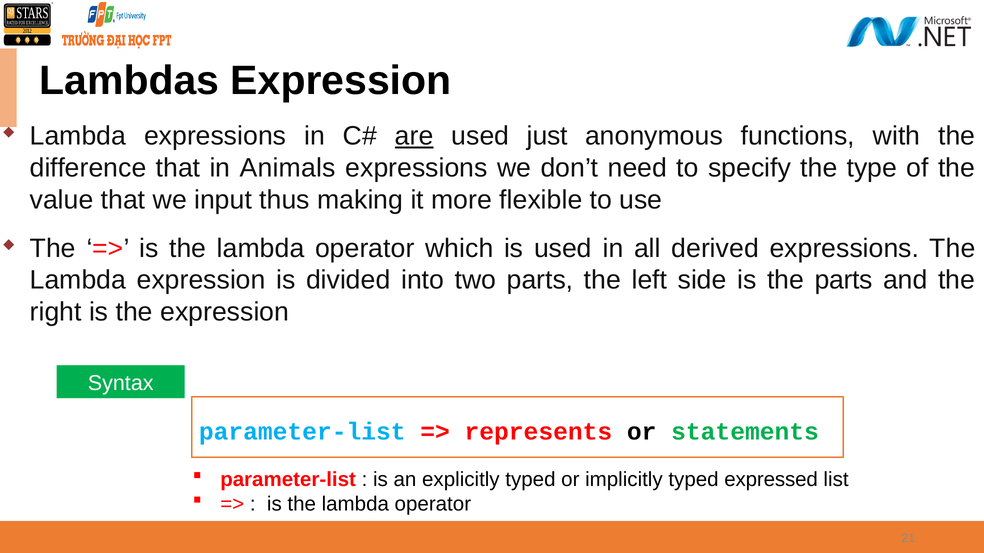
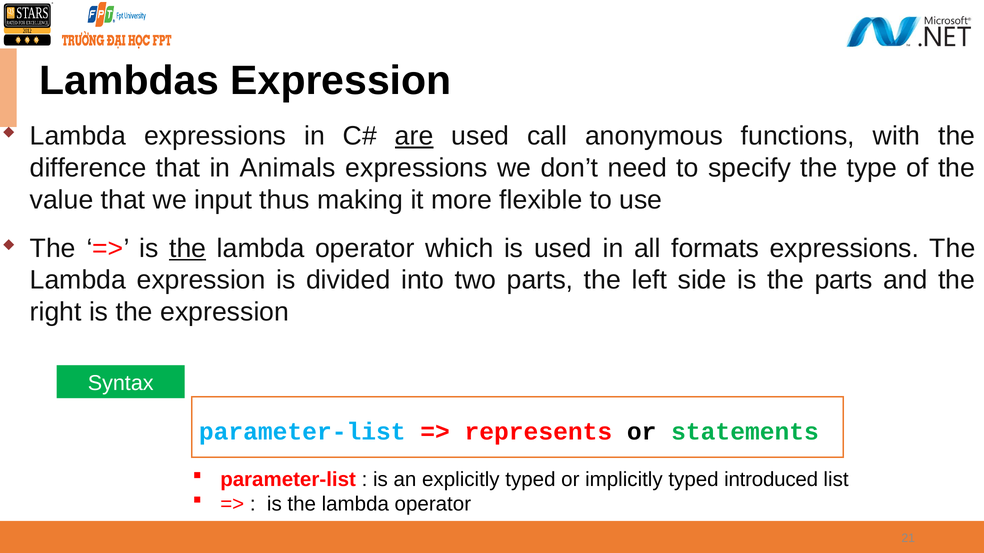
just: just -> call (547, 136)
the underline: none -> present (188, 248)
derived: derived -> formats (715, 248)
expressed: expressed -> introduced (771, 480)
